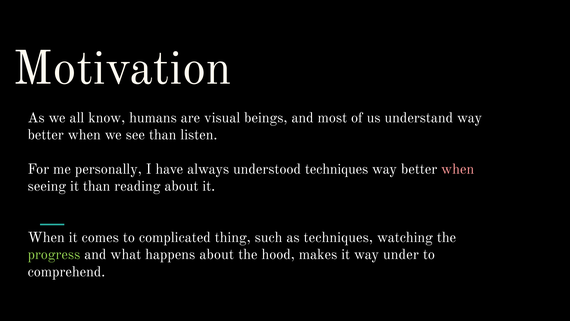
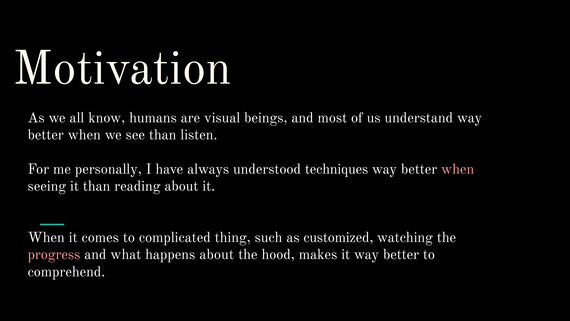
as techniques: techniques -> customized (338, 237)
progress colour: light green -> pink (54, 254)
it way under: under -> better (401, 254)
